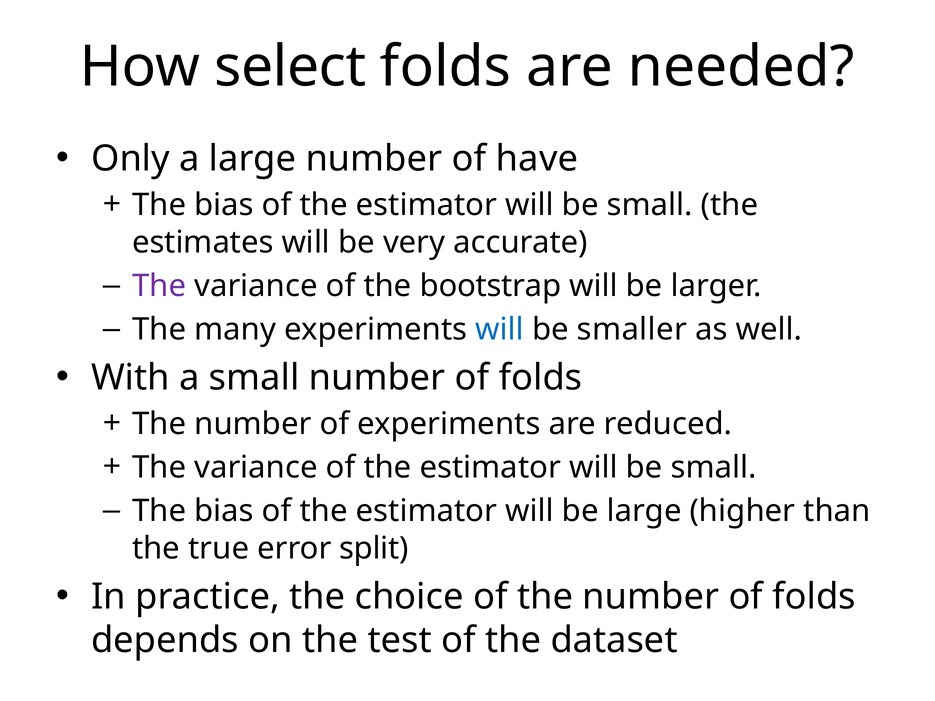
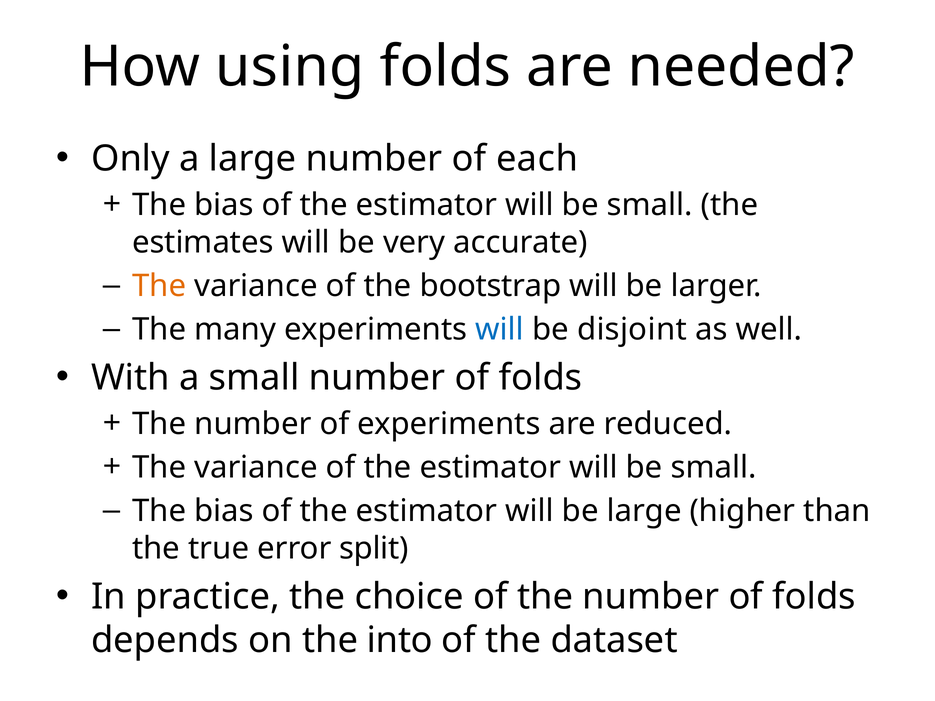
select: select -> using (290, 67)
have: have -> each (537, 159)
The colour: purple -> orange (159, 286)
smaller: smaller -> disjoint (632, 330)
test: test -> into (400, 640)
